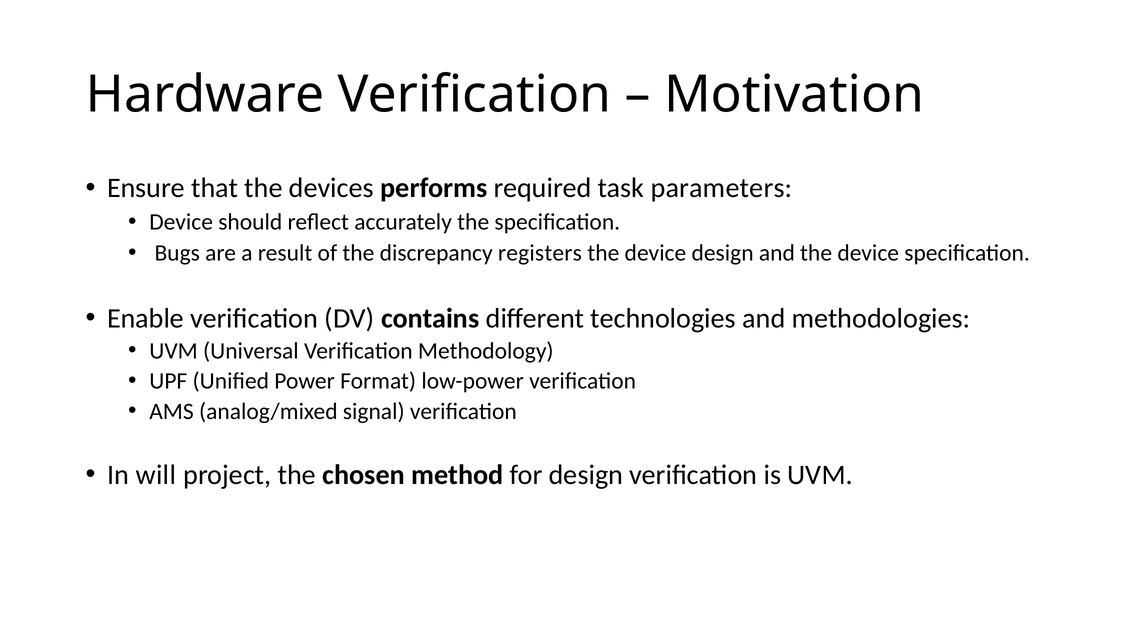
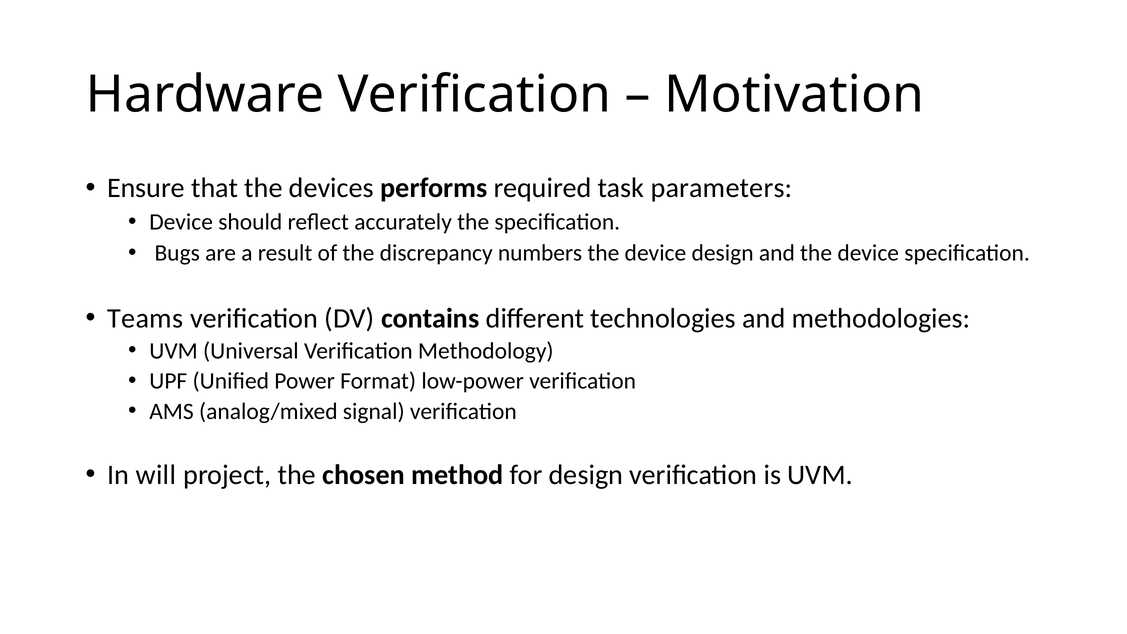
registers: registers -> numbers (540, 253)
Enable: Enable -> Teams (145, 318)
